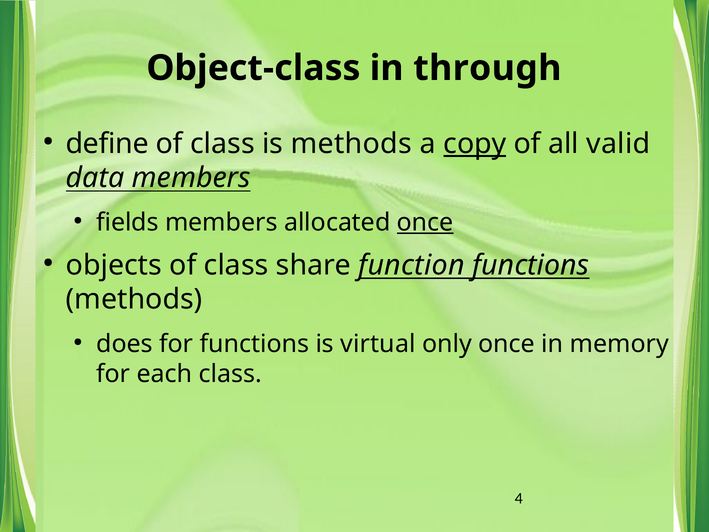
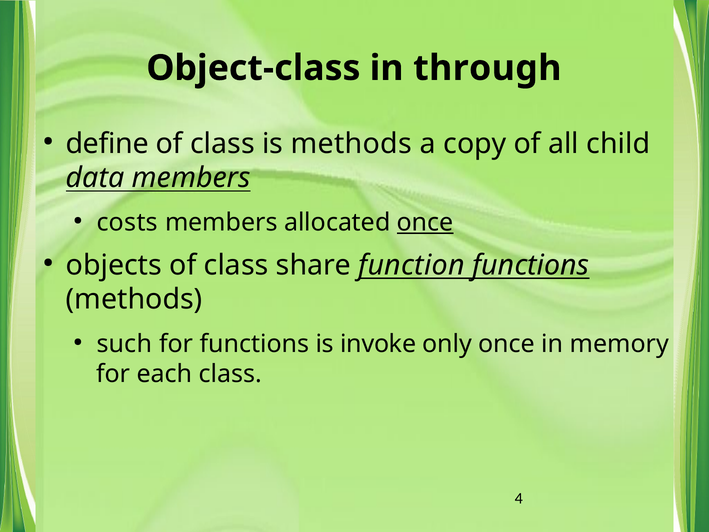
copy underline: present -> none (475, 144)
valid: valid -> child (618, 144)
fields: fields -> costs (127, 222)
does: does -> such (124, 344)
virtual: virtual -> invoke (378, 344)
